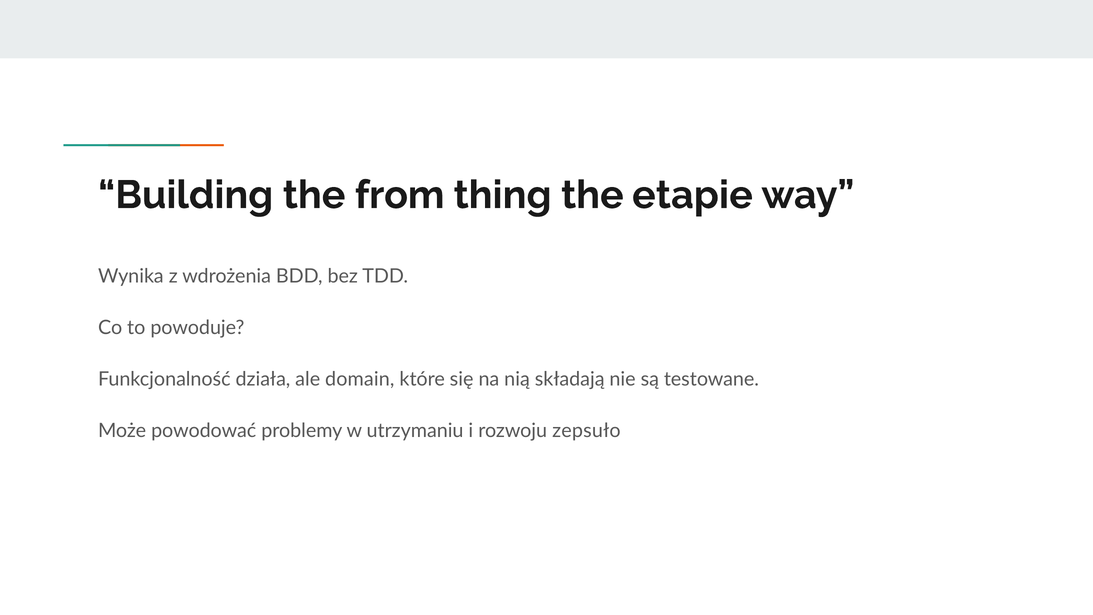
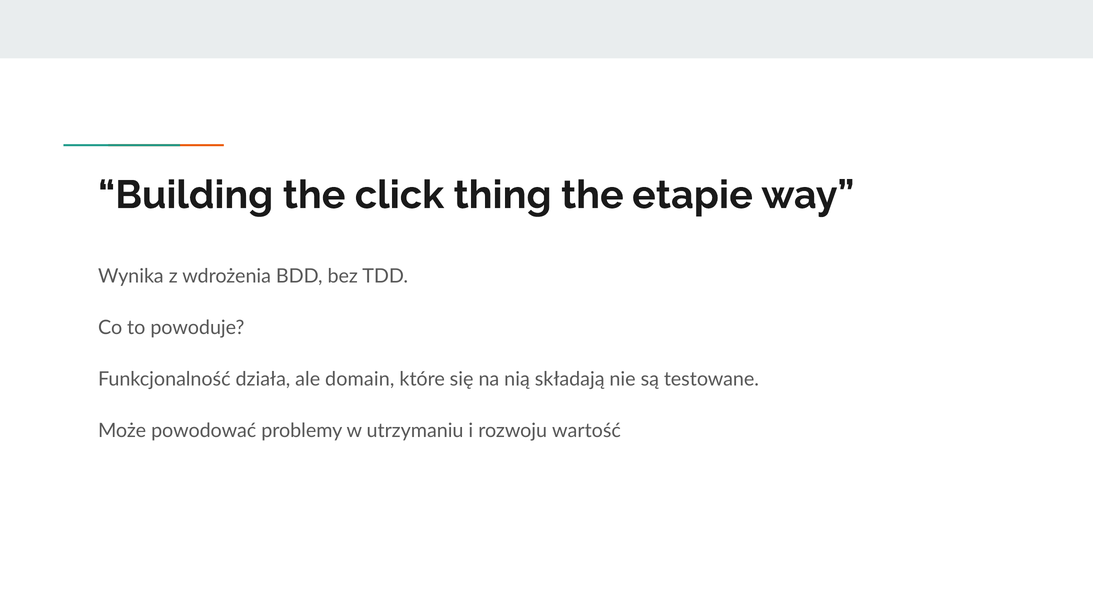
from: from -> click (399, 195)
zepsuło: zepsuło -> wartość (586, 431)
